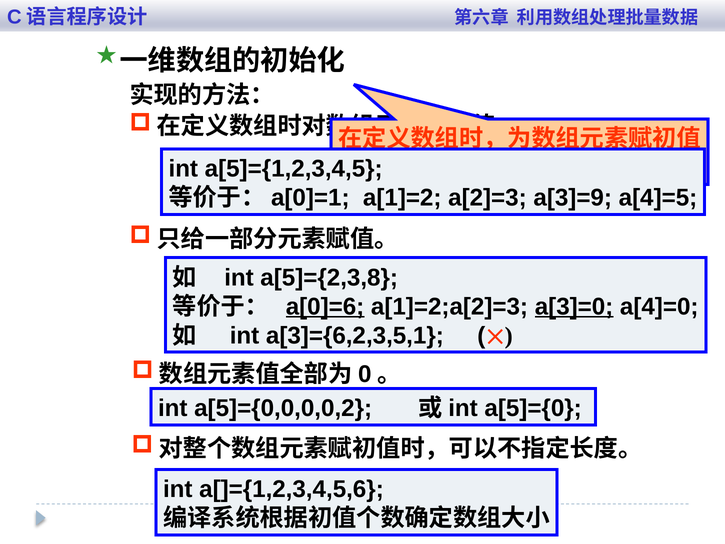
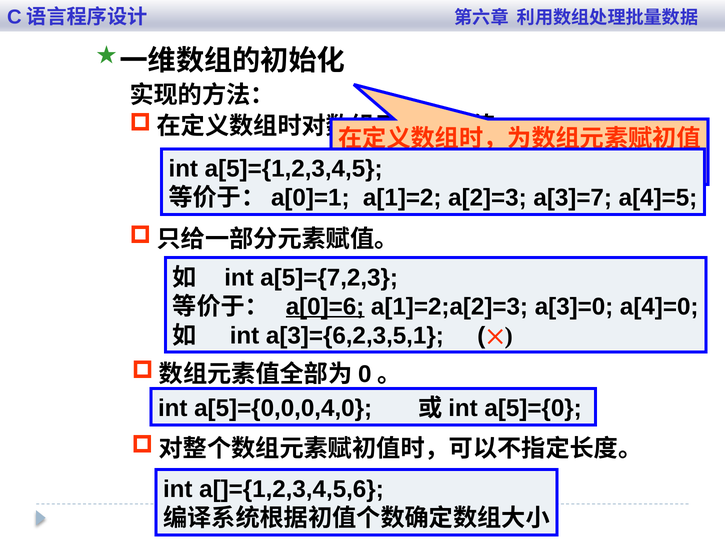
a[3]=9: a[3]=9 -> a[3]=7 (573, 198)
a[5]={2,3,8: a[5]={2,3,8 -> a[5]={7,2,3 (329, 277)
a[3]=0 underline: present -> none (574, 306)
a[5]={0,0,0,0,2: a[5]={0,0,0,0,2 -> a[5]={0,0,0,4,0 (283, 408)
